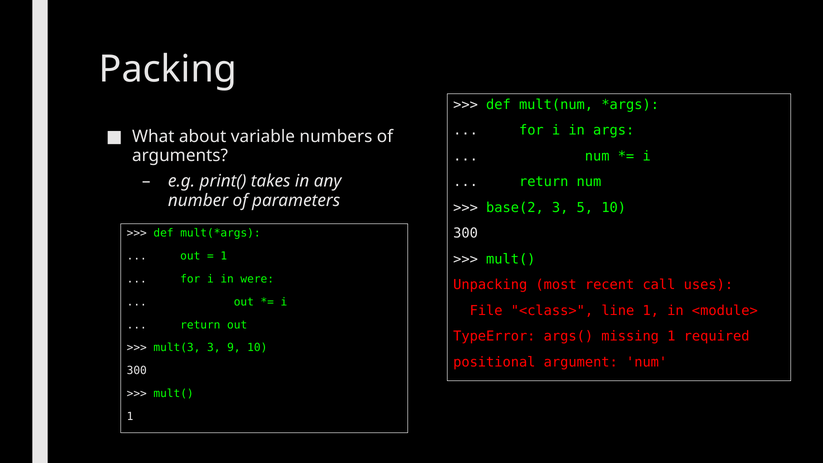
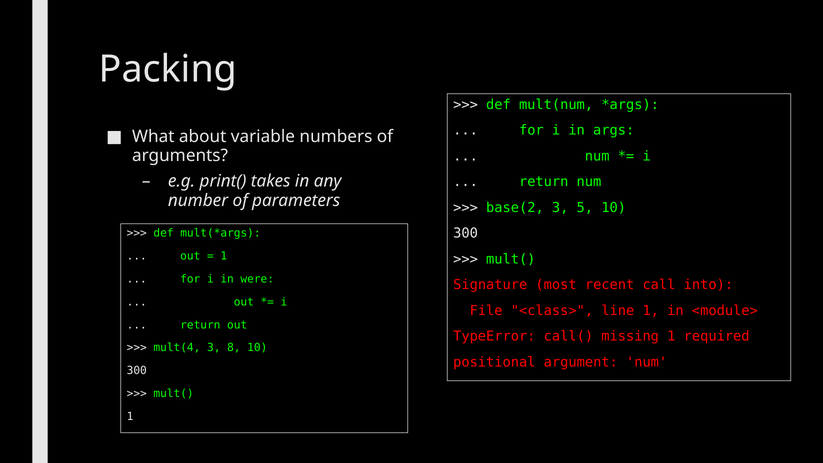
Unpacking: Unpacking -> Signature (490, 285)
uses: uses -> into (708, 285)
args(: args( -> call( (568, 336)
mult(3: mult(3 -> mult(4 (177, 348)
9: 9 -> 8 (234, 348)
